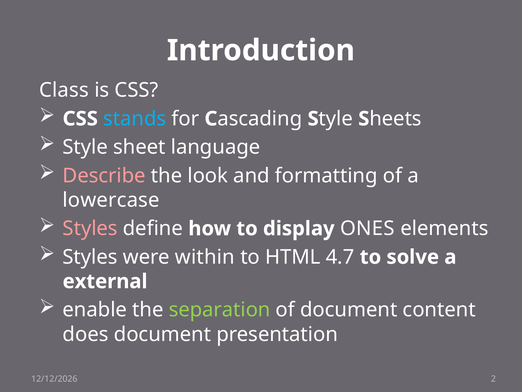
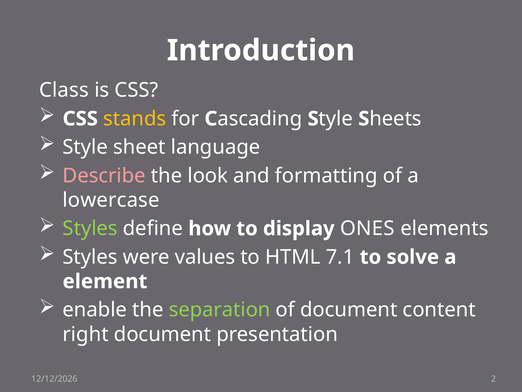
stands colour: light blue -> yellow (135, 119)
Styles colour: pink -> light green (90, 228)
within: within -> values (205, 257)
4.7: 4.7 -> 7.1 (340, 257)
external: external -> element (105, 281)
does: does -> right (86, 334)
